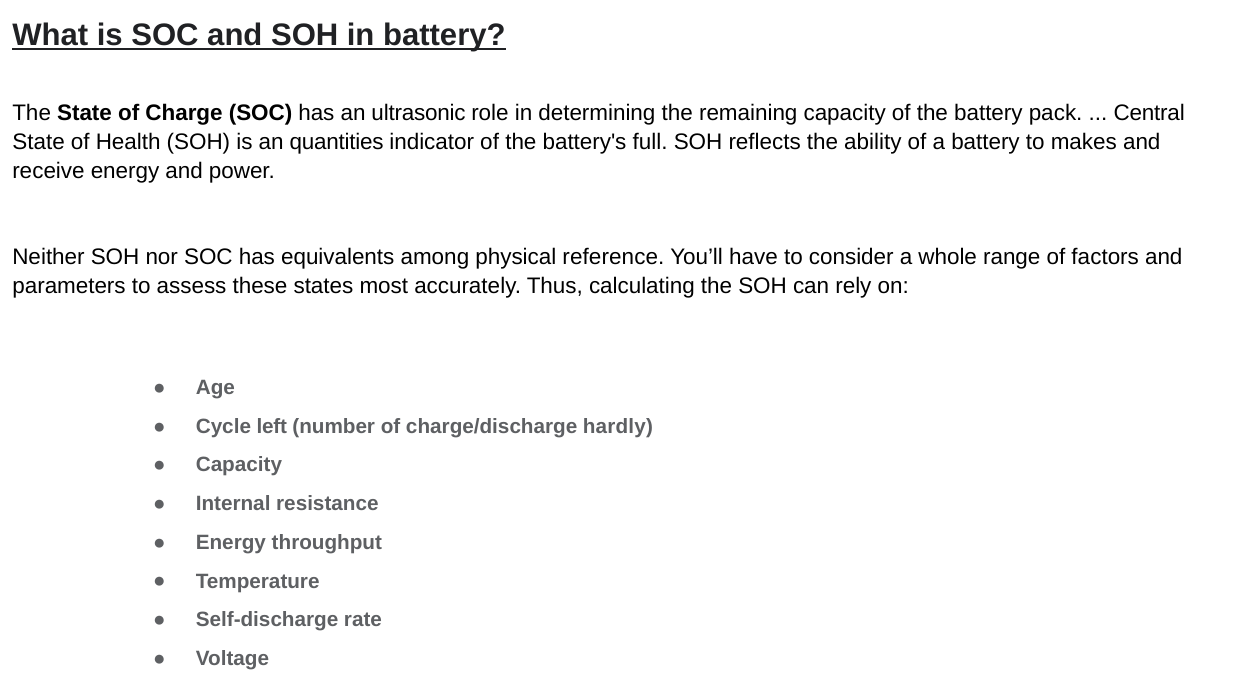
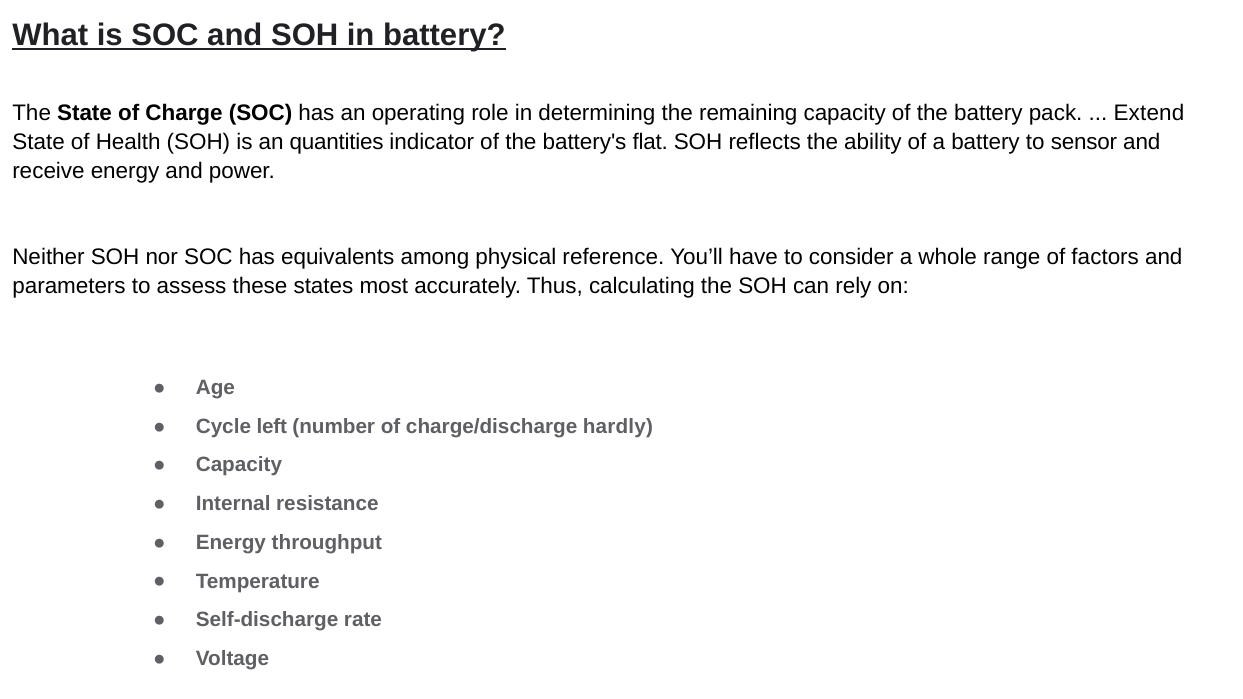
ultrasonic: ultrasonic -> operating (418, 113)
Central: Central -> Extend (1149, 113)
full: full -> flat (650, 142)
makes: makes -> sensor (1084, 142)
